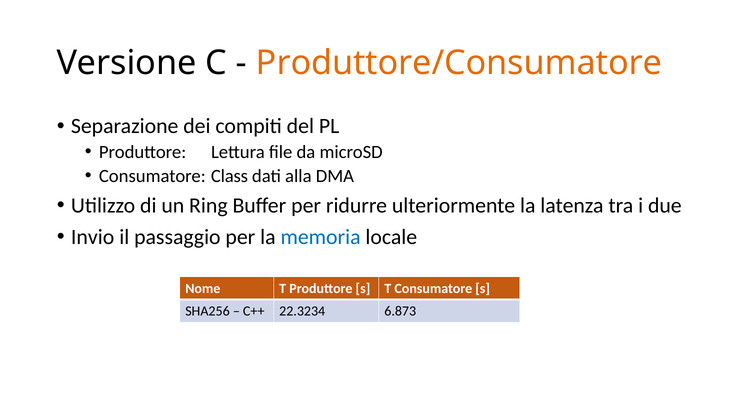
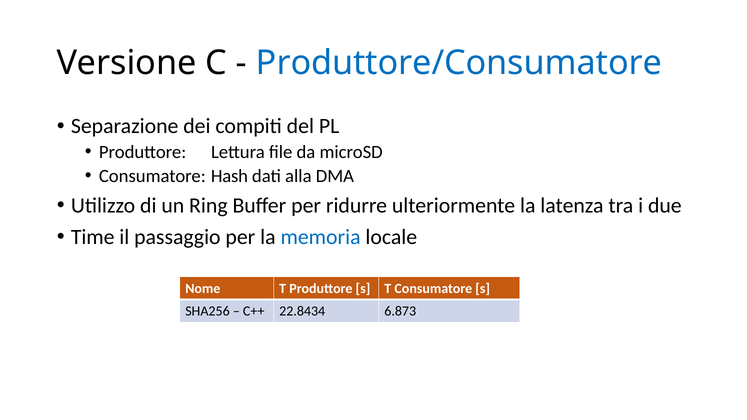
Produttore/Consumatore colour: orange -> blue (459, 63)
Class: Class -> Hash (229, 176)
Invio: Invio -> Time (93, 237)
22.3234: 22.3234 -> 22.8434 (302, 311)
